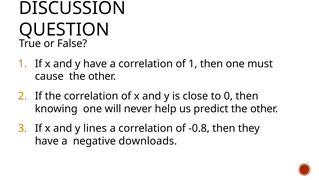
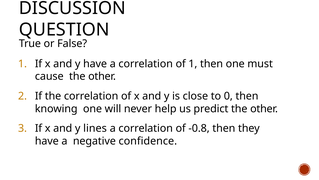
downloads: downloads -> confidence (148, 141)
